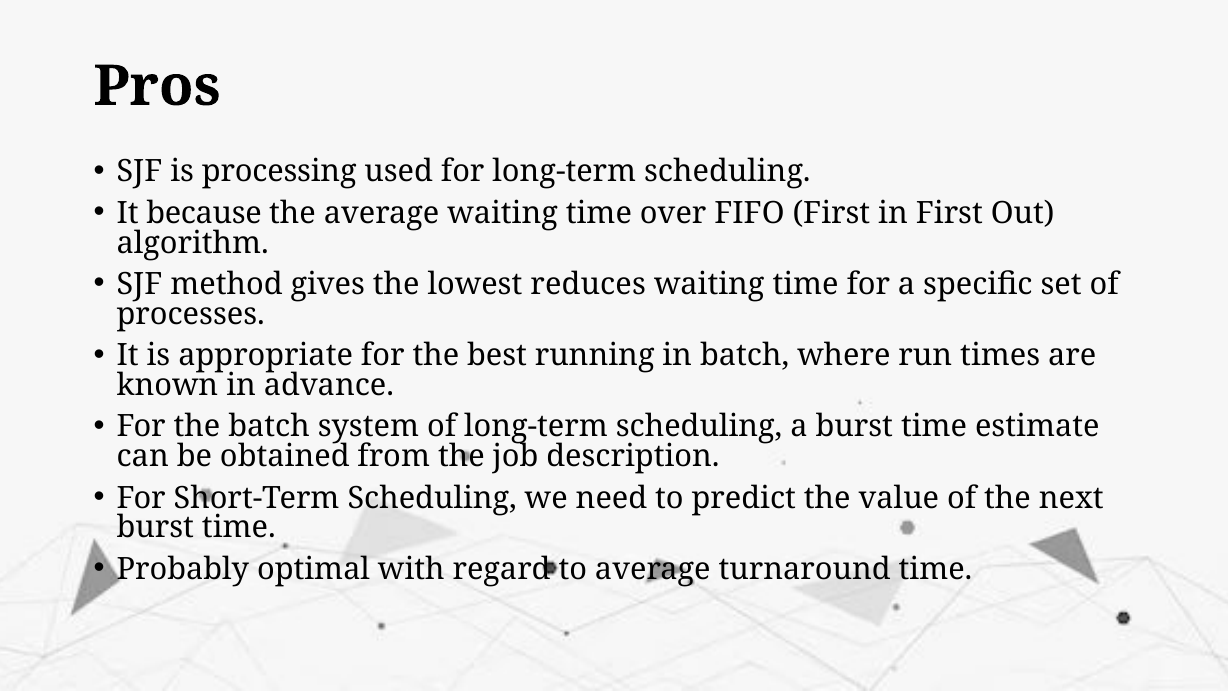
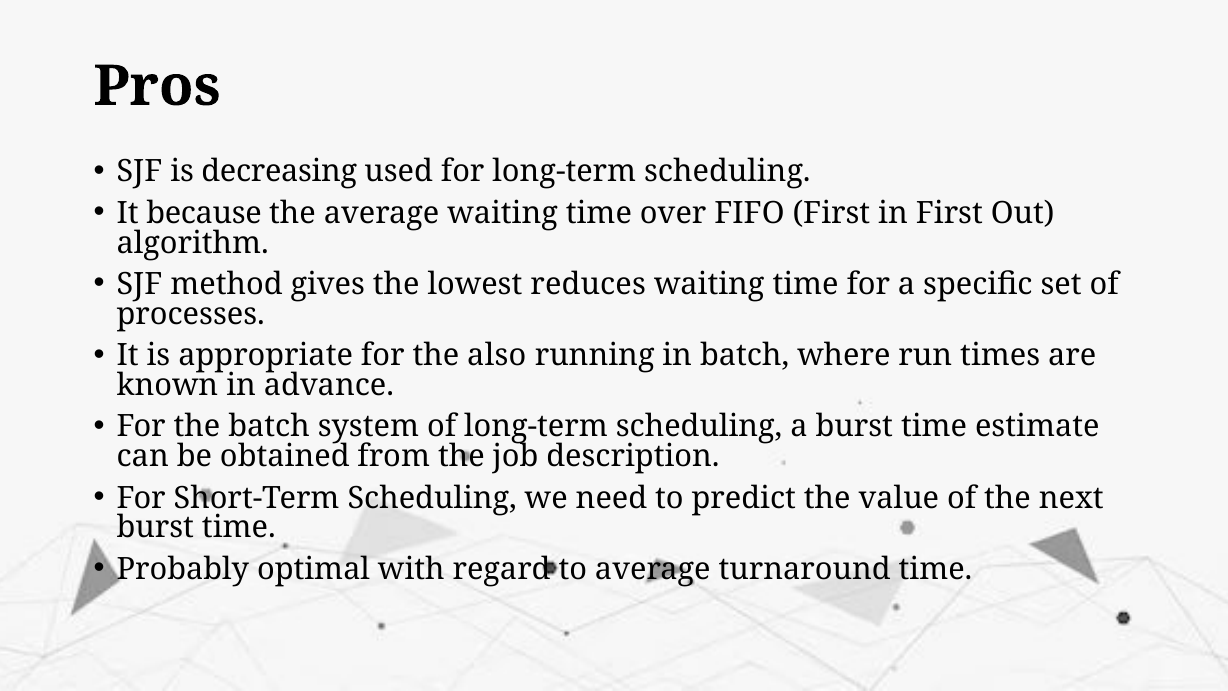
processing: processing -> decreasing (279, 172)
best: best -> also (497, 355)
